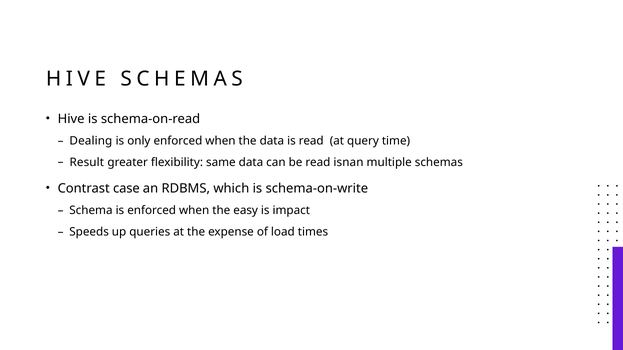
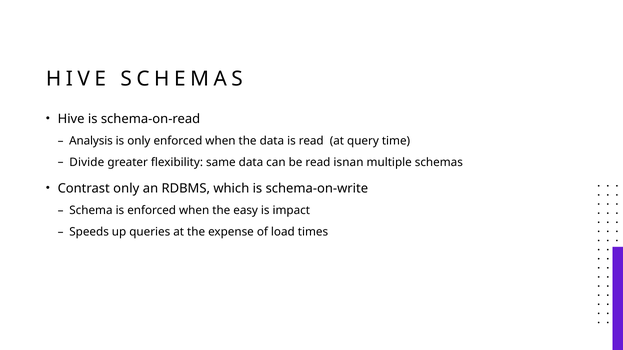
Dealing: Dealing -> Analysis (91, 141)
Result: Result -> Divide (87, 162)
Contrast case: case -> only (126, 189)
